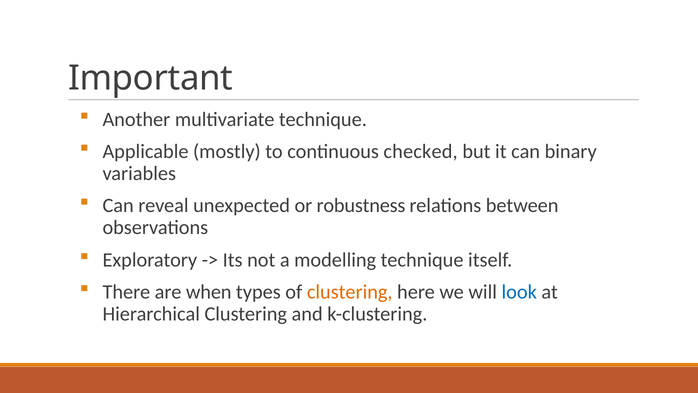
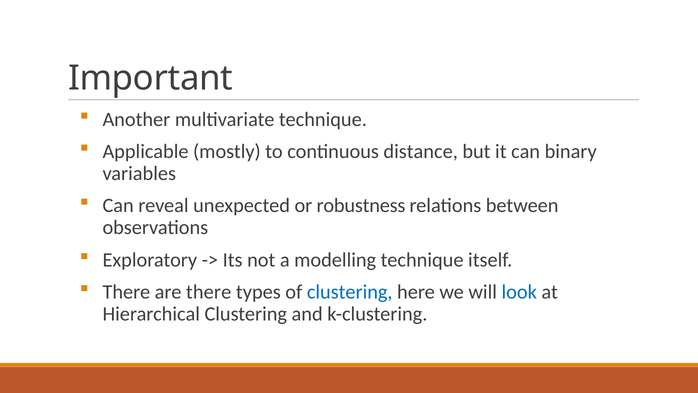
checked: checked -> distance (421, 151)
are when: when -> there (209, 292)
clustering colour: orange -> blue (350, 292)
